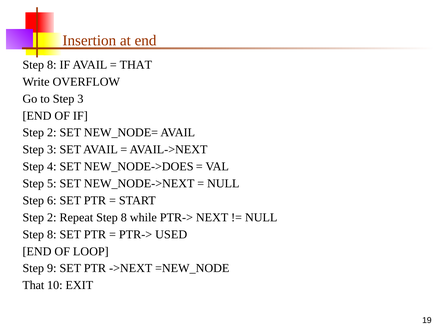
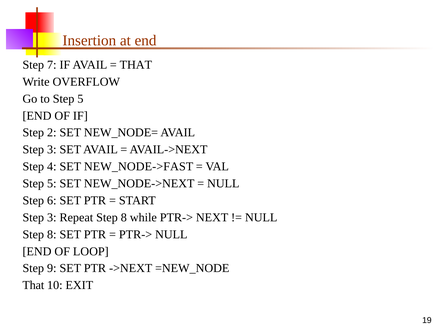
8: 8 -> 7 (52, 65)
to Step 3: 3 -> 5 (80, 99)
NEW_NODE->DOES: NEW_NODE->DOES -> NEW_NODE->FAST (139, 167)
2: 2 -> 3 (52, 217)
PTR-> USED: USED -> NULL (171, 234)
